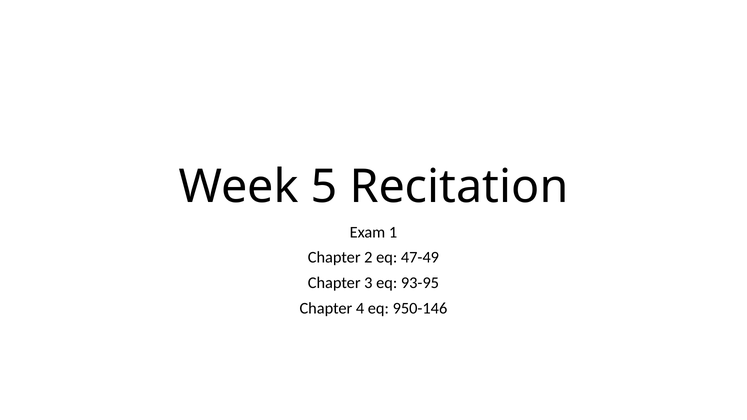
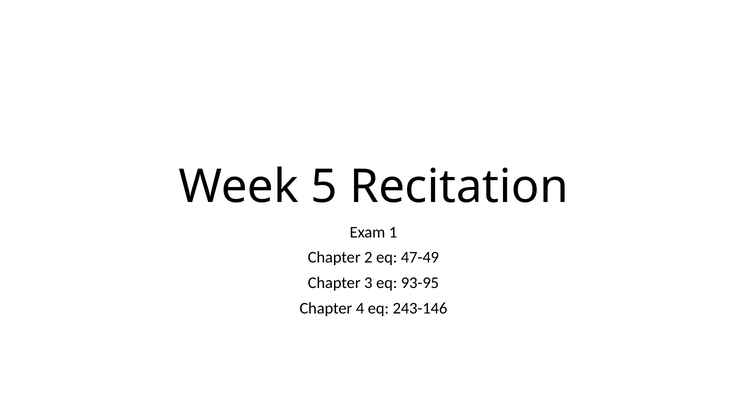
950-146: 950-146 -> 243-146 (420, 309)
